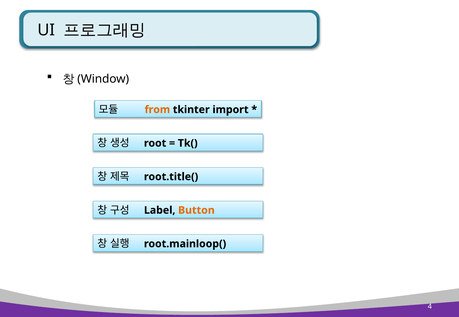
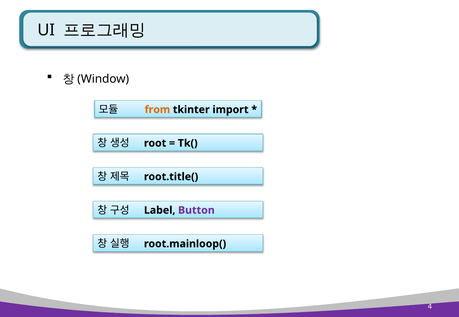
Button colour: orange -> purple (196, 211)
